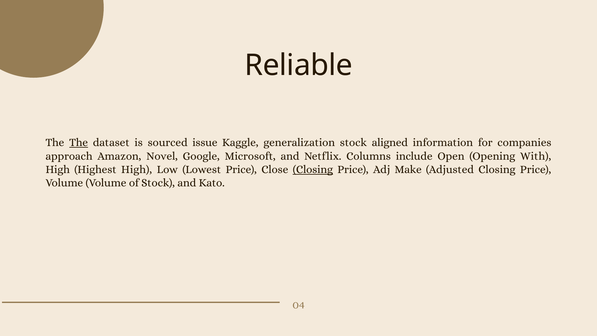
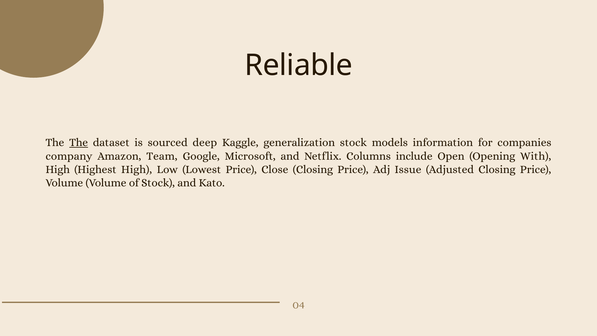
issue: issue -> deep (205, 142)
aligned: aligned -> models (390, 142)
approach: approach -> company (69, 156)
Novel: Novel -> Team (162, 156)
Closing underline: present -> none (313, 169)
Make: Make -> Issue (408, 169)
